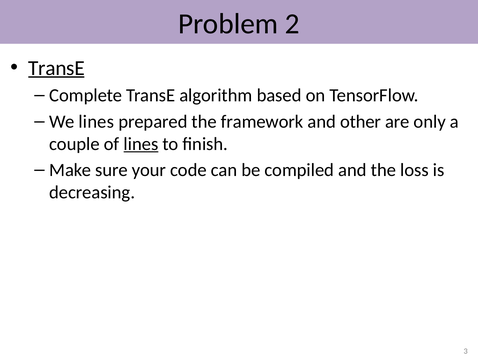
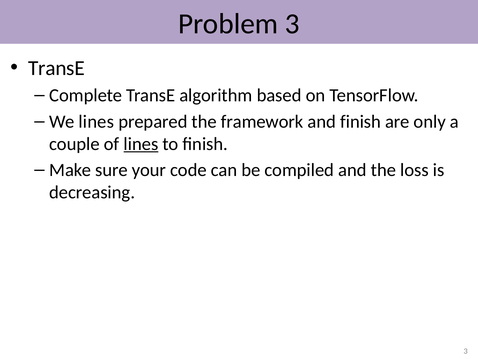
Problem 2: 2 -> 3 (292, 24)
TransE underline: present -> none (56, 68)
and other: other -> finish (361, 121)
